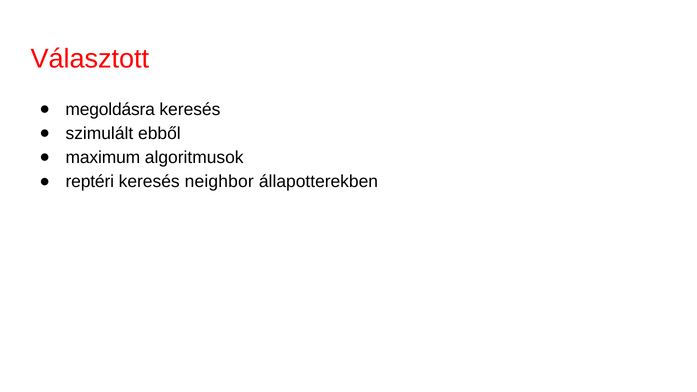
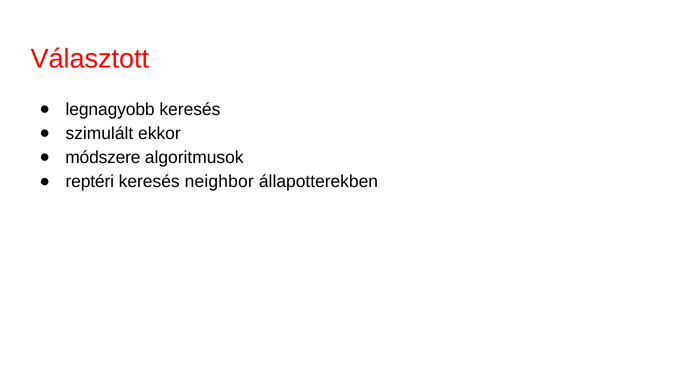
megoldásra: megoldásra -> legnagyobb (110, 110)
ebből: ebből -> ekkor (159, 134)
maximum: maximum -> módszere (103, 158)
